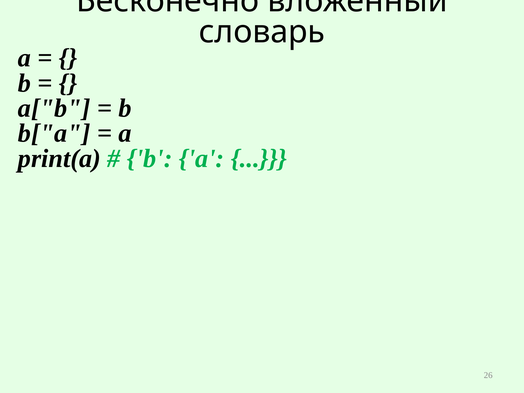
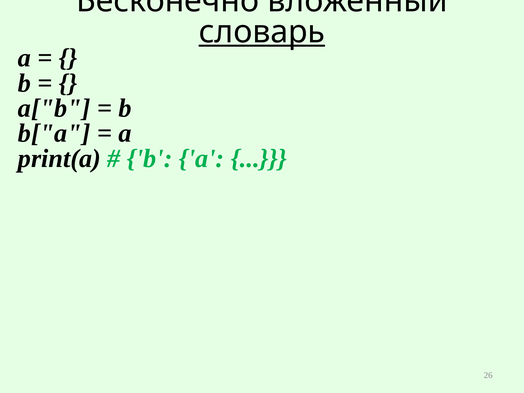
словарь underline: none -> present (262, 32)
